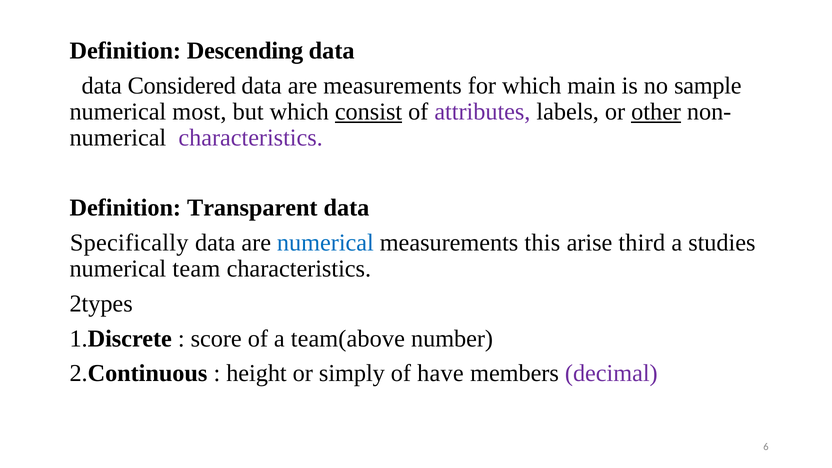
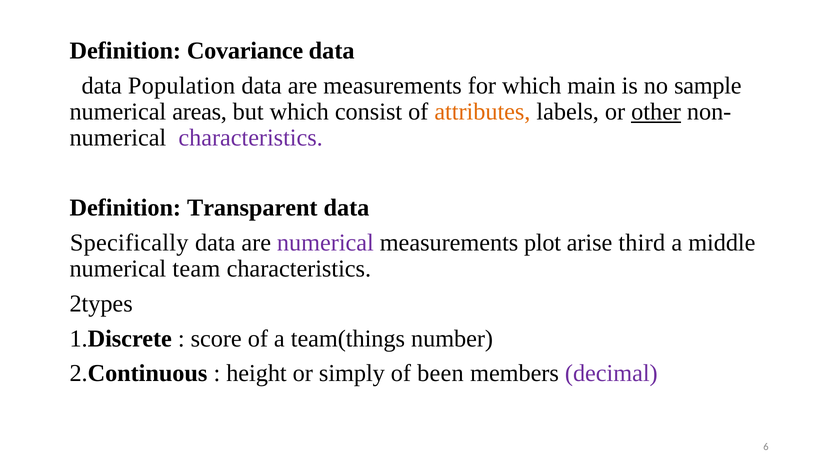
Descending: Descending -> Covariance (245, 51)
Considered: Considered -> Population (182, 86)
most: most -> areas (200, 112)
consist underline: present -> none (369, 112)
attributes colour: purple -> orange (482, 112)
numerical colour: blue -> purple (325, 243)
this: this -> plot (543, 243)
studies: studies -> middle (722, 243)
team(above: team(above -> team(things (348, 339)
have: have -> been (440, 373)
